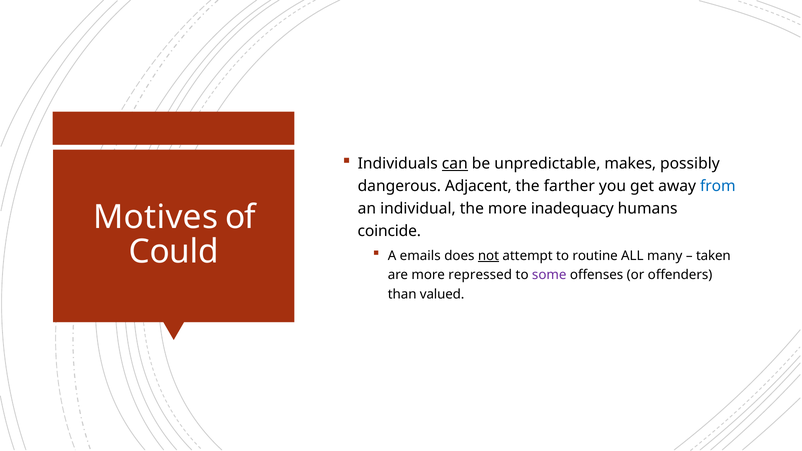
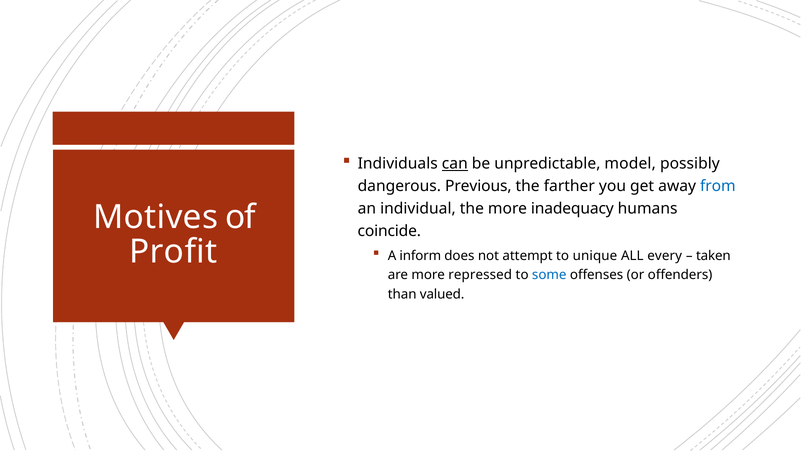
makes: makes -> model (630, 164)
Adjacent: Adjacent -> Previous (478, 186)
Could: Could -> Profit (173, 252)
emails: emails -> inform (420, 256)
not underline: present -> none (488, 256)
routine: routine -> unique (595, 256)
many: many -> every (665, 256)
some colour: purple -> blue (549, 275)
